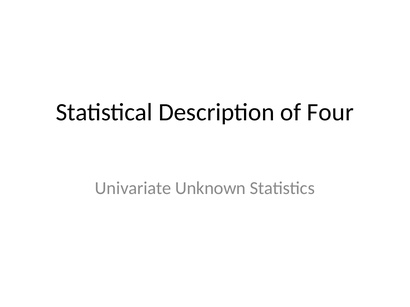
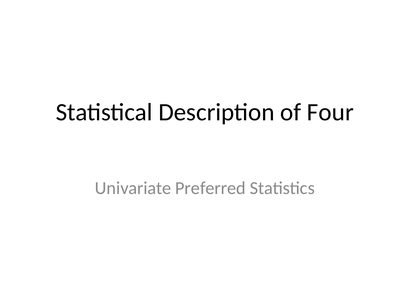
Unknown: Unknown -> Preferred (211, 189)
